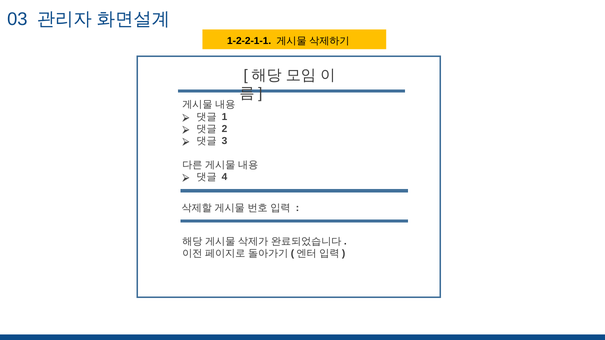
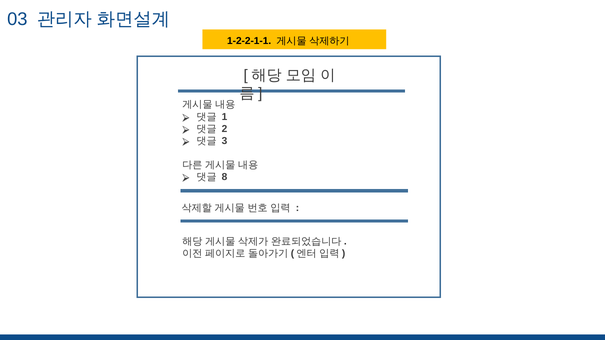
4: 4 -> 8 (225, 177)
